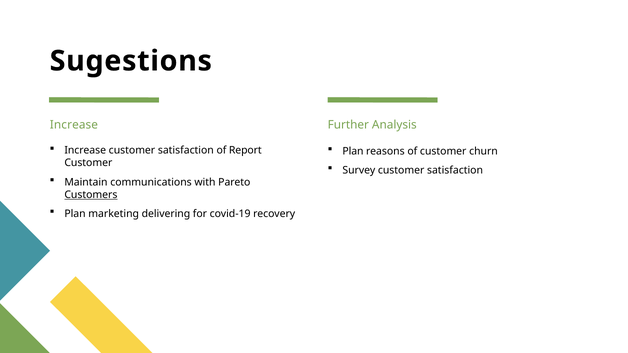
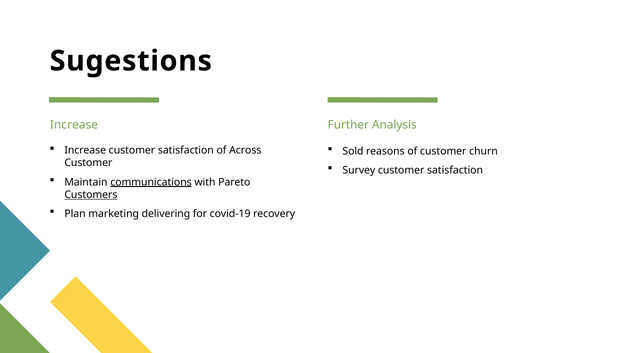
Report: Report -> Across (245, 151)
Plan: Plan -> Sold (353, 151)
communications underline: none -> present (151, 182)
